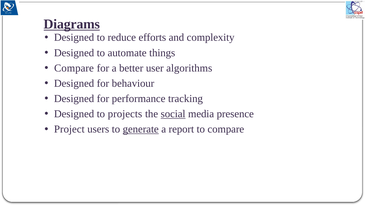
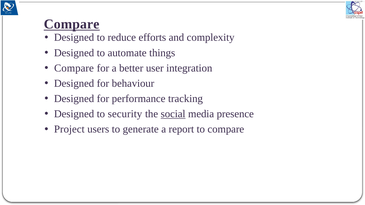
Diagrams: Diagrams -> Compare (72, 24)
algorithms: algorithms -> integration (189, 68)
projects: projects -> security (125, 114)
generate underline: present -> none (141, 129)
